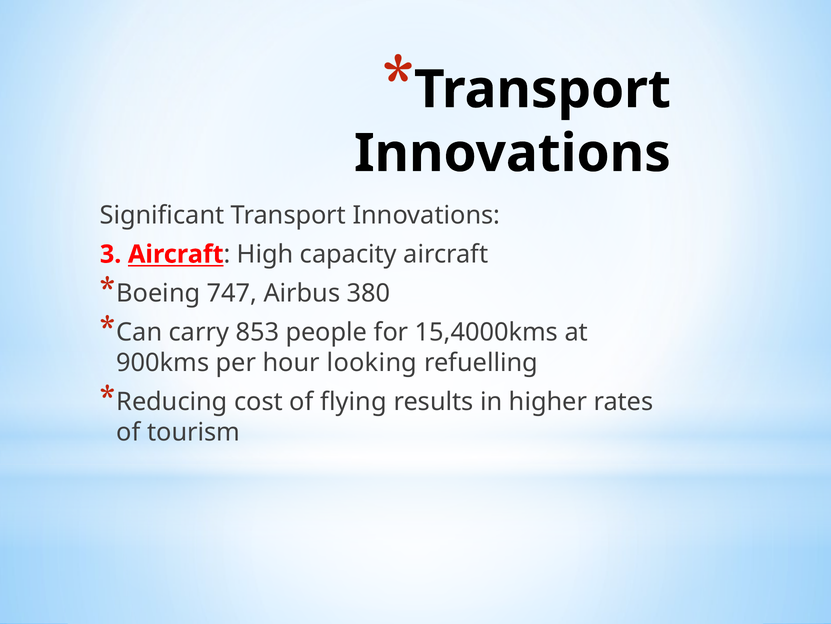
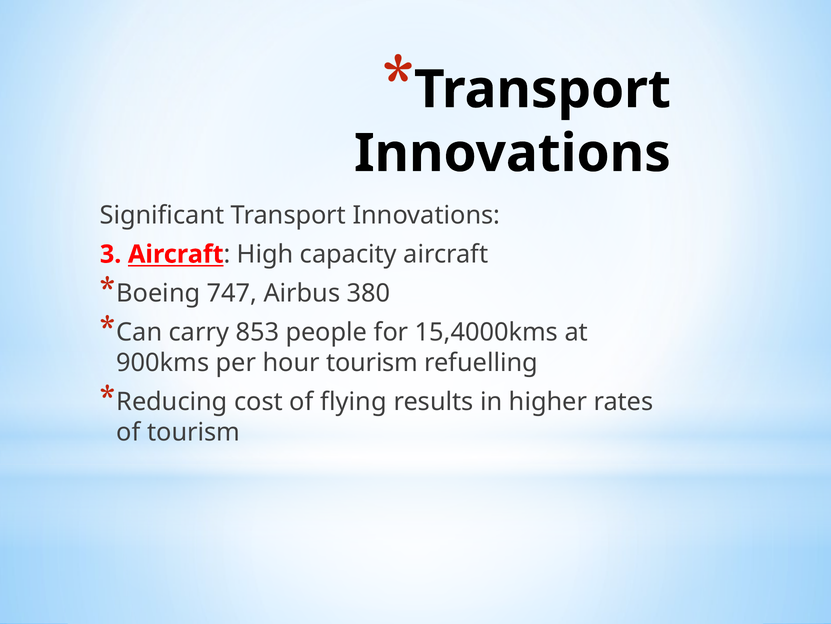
hour looking: looking -> tourism (372, 362)
